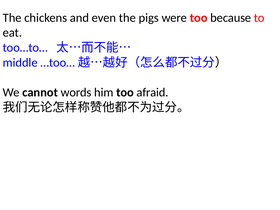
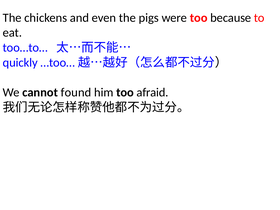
middle: middle -> quickly (20, 63)
words: words -> found (76, 92)
